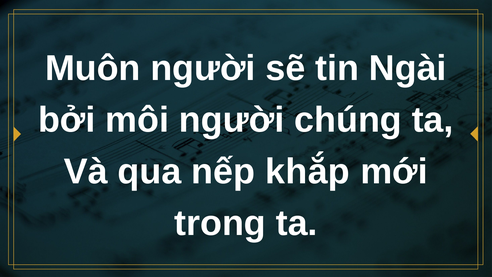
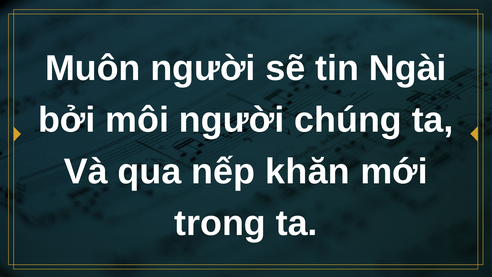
khắp: khắp -> khăn (307, 172)
